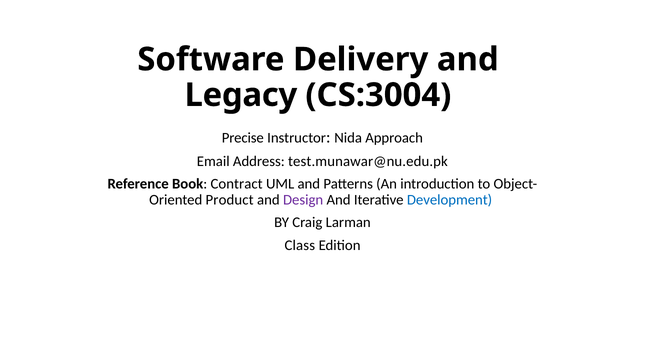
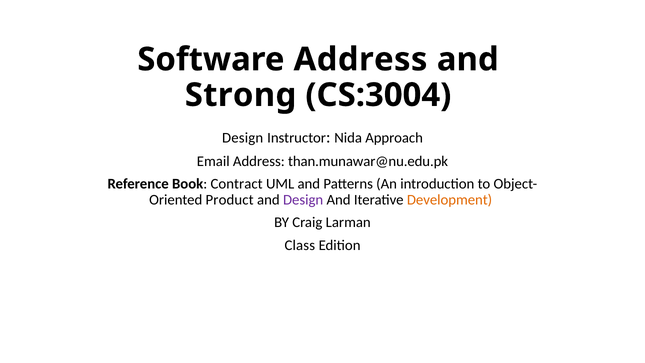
Software Delivery: Delivery -> Address (360, 59)
Legacy: Legacy -> Strong (241, 95)
Precise: Precise -> Design (243, 138)
test.munawar@nu.edu.pk: test.munawar@nu.edu.pk -> than.munawar@nu.edu.pk (368, 161)
Development colour: blue -> orange (450, 200)
